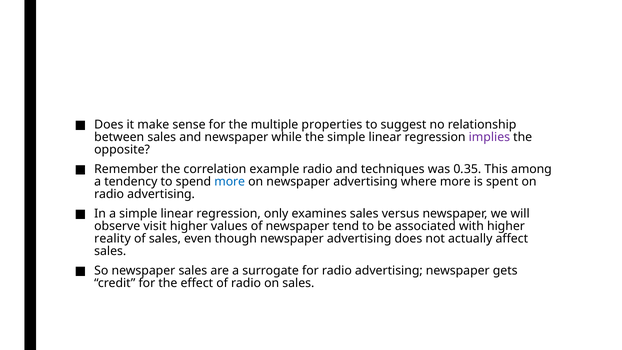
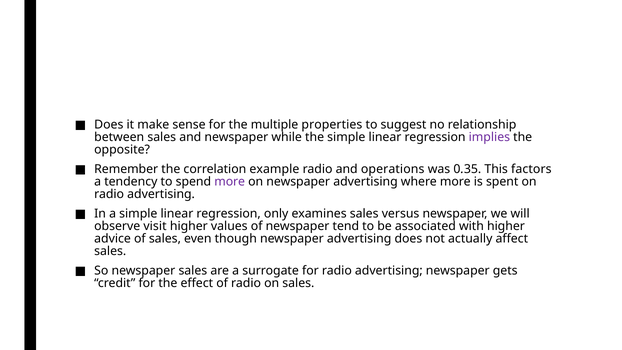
techniques: techniques -> operations (393, 169)
among: among -> factors (531, 169)
more colour: blue -> purple (230, 182)
reality: reality -> advice (113, 239)
